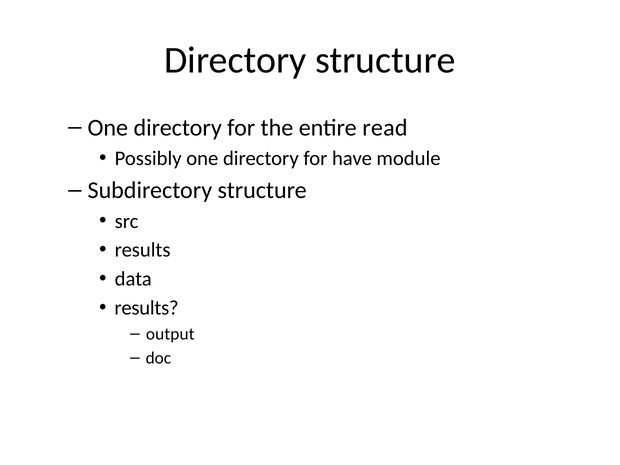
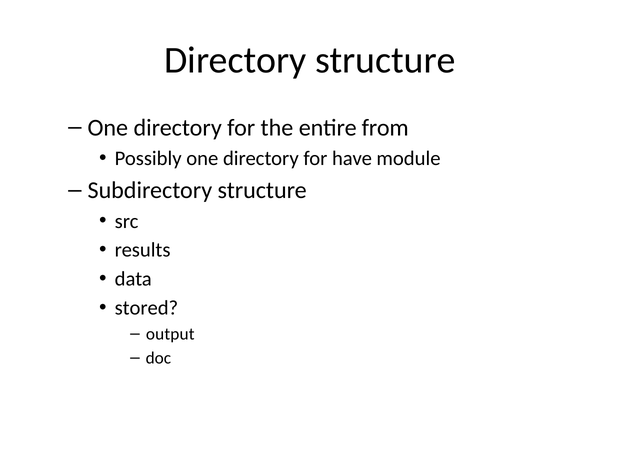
read: read -> from (385, 128)
results: results -> stored (146, 308)
